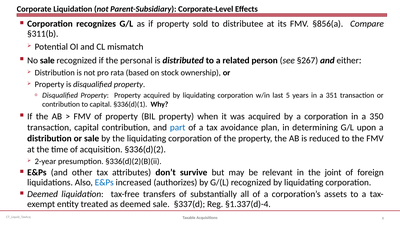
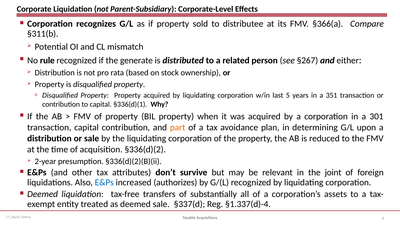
§856(a: §856(a -> §366(a (328, 24)
No sale: sale -> rule (47, 61)
personal: personal -> generate (136, 61)
350: 350 -> 301 (376, 116)
part colour: blue -> orange (178, 127)
